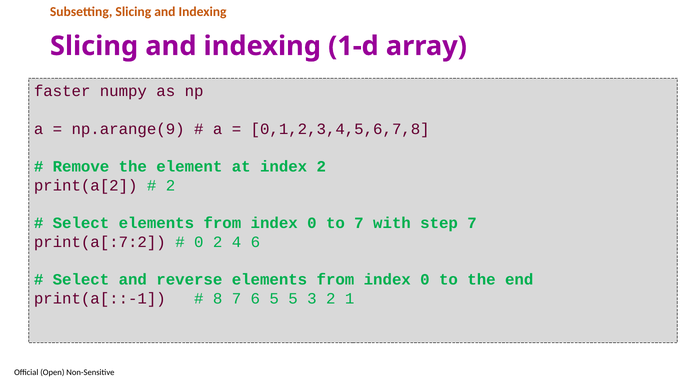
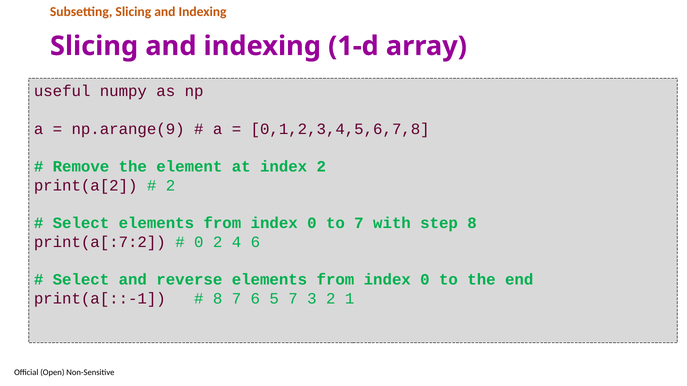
faster: faster -> useful (62, 91)
step 7: 7 -> 8 (472, 223)
5 5: 5 -> 7 (293, 299)
